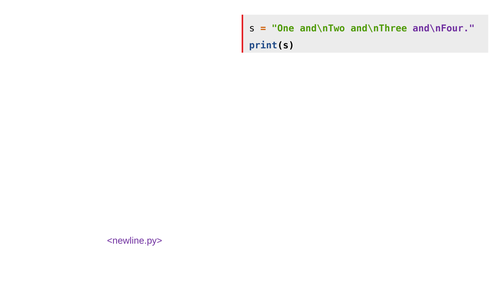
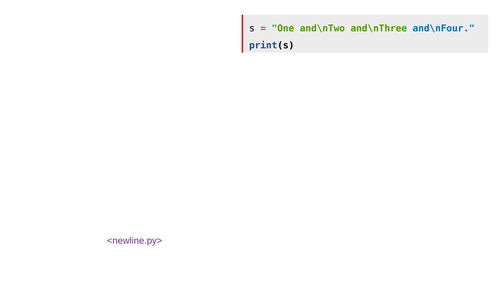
and\nFour colour: purple -> blue (444, 29)
